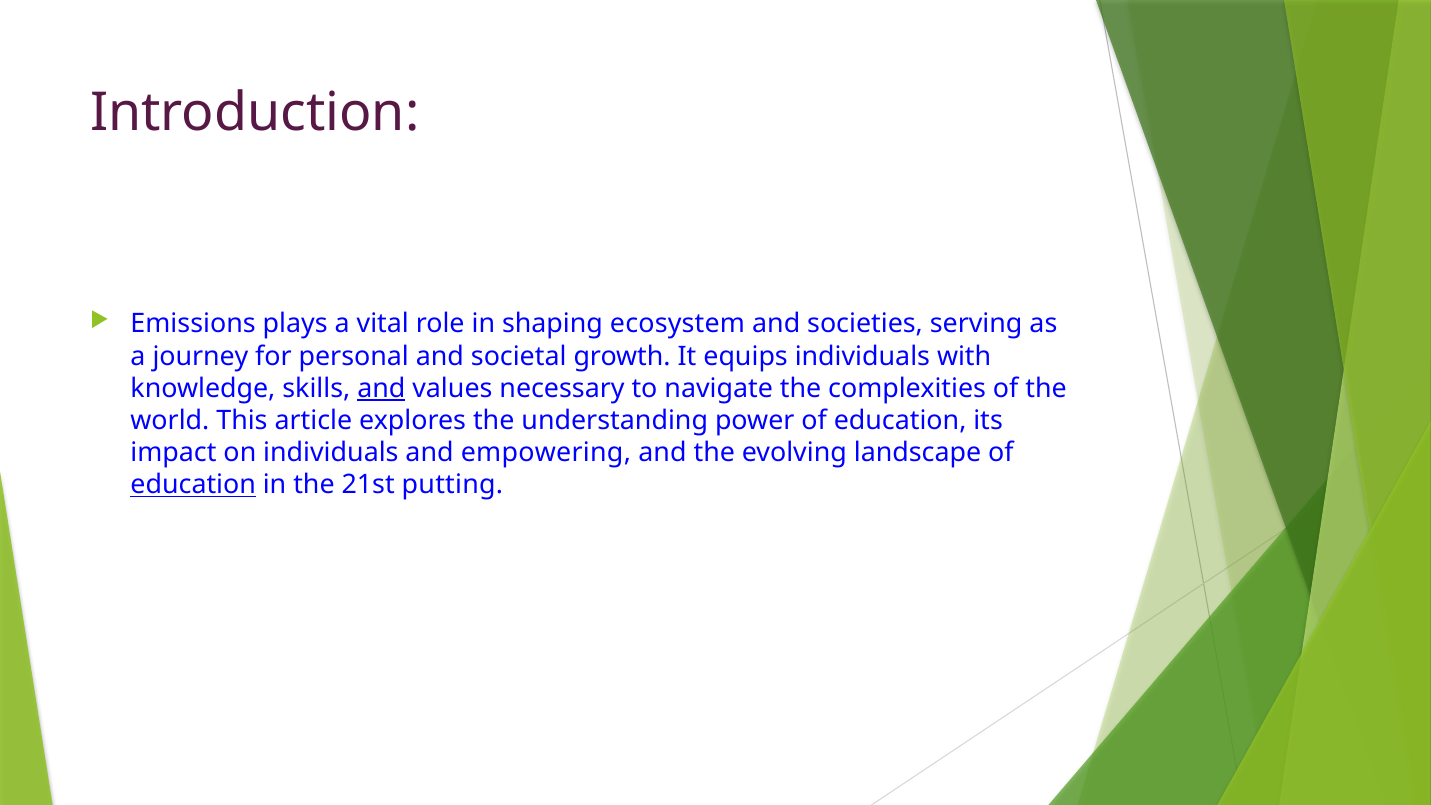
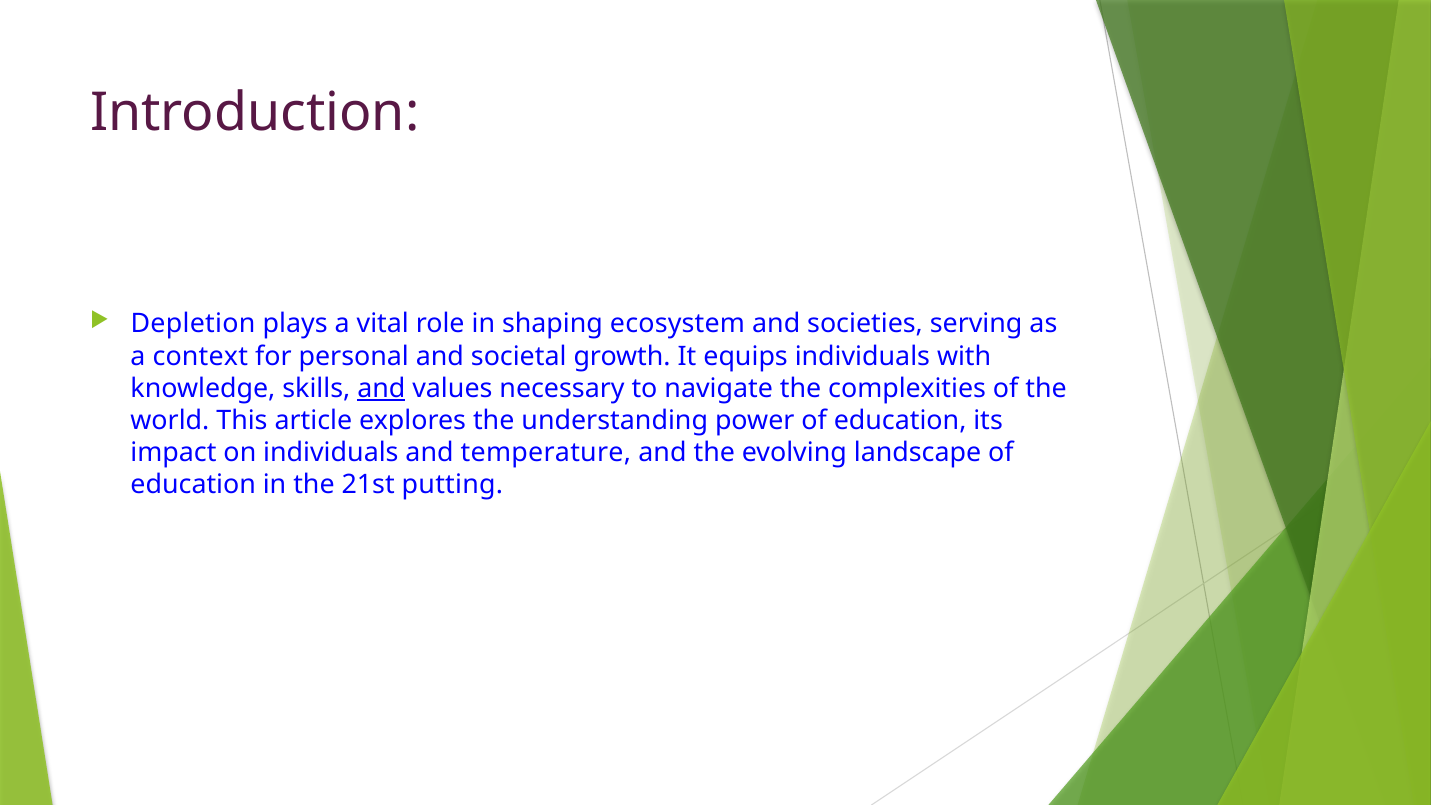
Emissions: Emissions -> Depletion (193, 324)
journey: journey -> context (200, 356)
empowering: empowering -> temperature (546, 453)
education underline: present -> none (193, 485)
